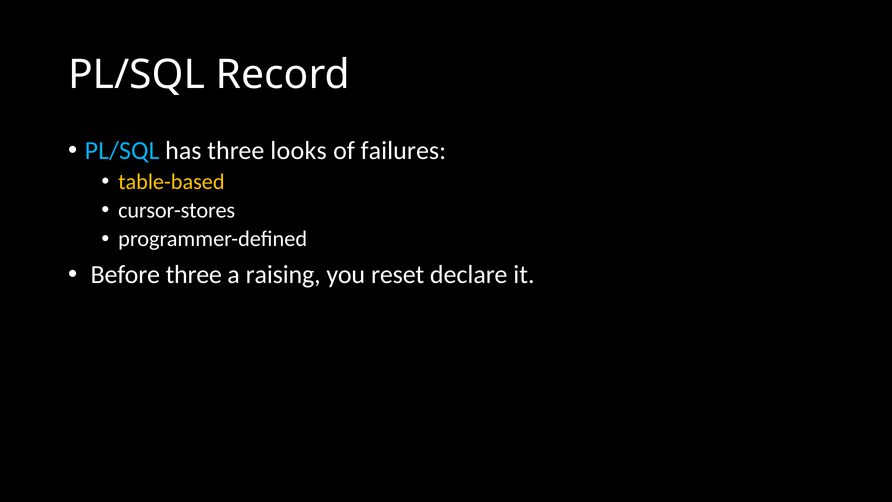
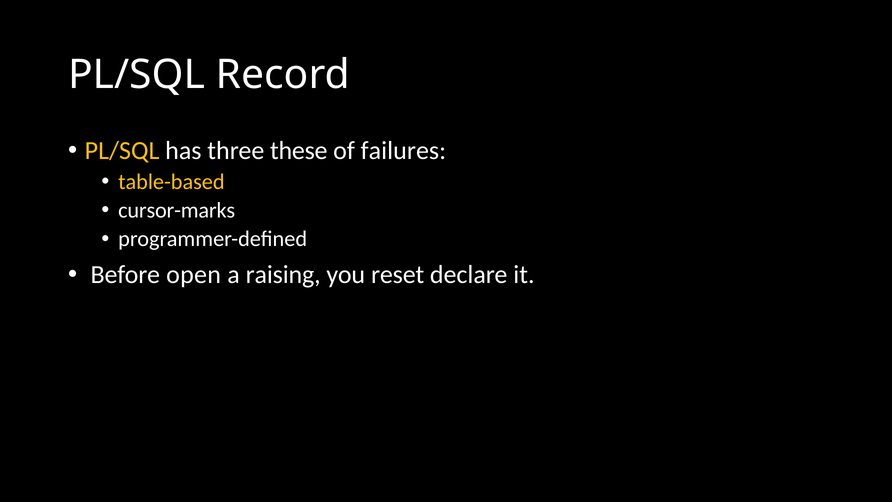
PL/SQL colour: light blue -> yellow (122, 151)
looks: looks -> these (299, 151)
cursor-stores: cursor-stores -> cursor-marks (177, 210)
Before three: three -> open (194, 274)
